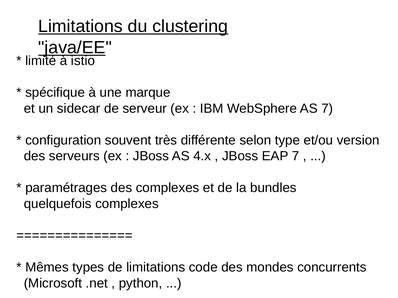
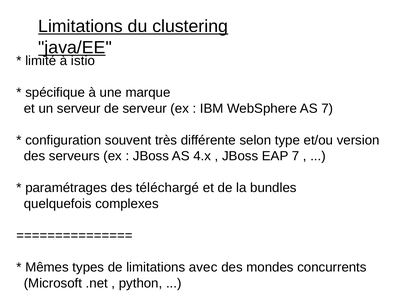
un sidecar: sidecar -> serveur (79, 109)
des complexes: complexes -> téléchargé (167, 188)
code: code -> avec (203, 268)
